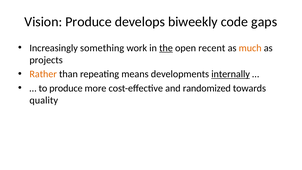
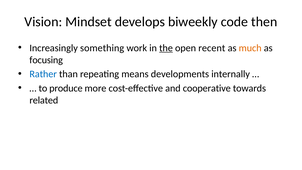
Vision Produce: Produce -> Mindset (89, 22)
gaps: gaps -> then (264, 22)
projects: projects -> focusing (46, 60)
Rather colour: orange -> blue (43, 74)
internally underline: present -> none (231, 74)
randomized: randomized -> cooperative (207, 88)
quality: quality -> related (44, 100)
